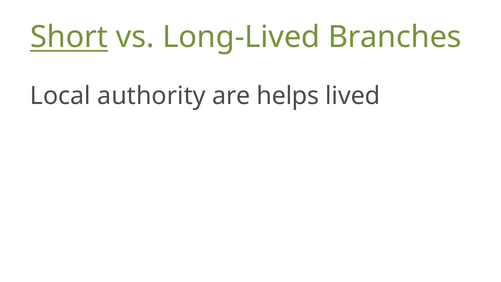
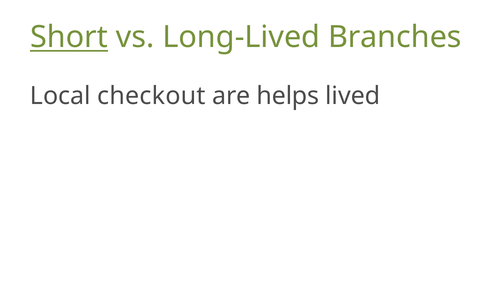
authority: authority -> checkout (151, 96)
